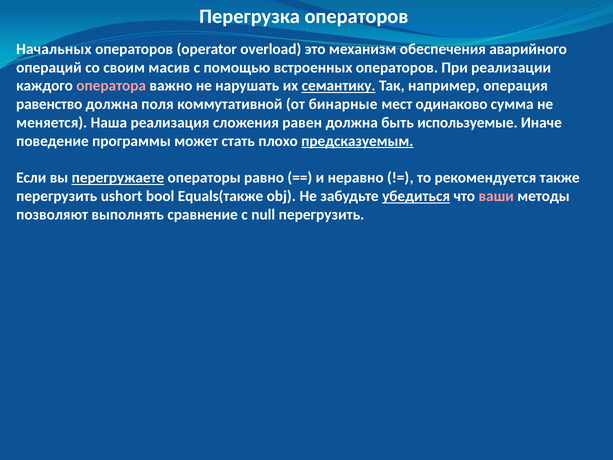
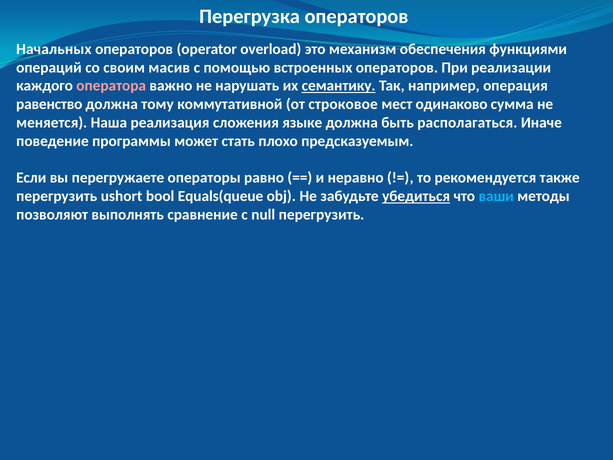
аварийного: аварийного -> функциями (528, 49)
поля: поля -> тому (158, 104)
бинарные: бинарные -> строковое (343, 104)
равен: равен -> языке (302, 123)
используемые: используемые -> располагаться (467, 123)
предсказуемым underline: present -> none (357, 141)
перегружаете underline: present -> none (118, 178)
Equals(также: Equals(также -> Equals(queue (221, 196)
ваши colour: pink -> light blue (496, 196)
